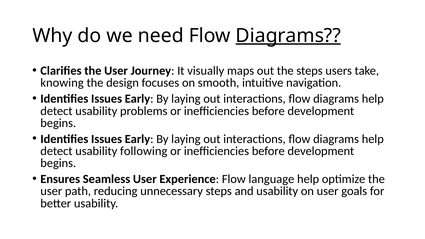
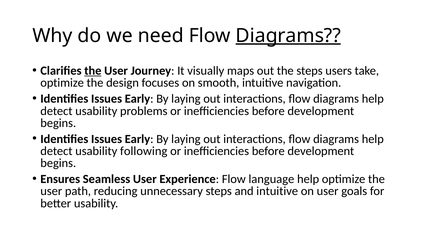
the underline: none -> present (93, 71)
knowing: knowing -> optimize (62, 83)
and usability: usability -> intuitive (277, 191)
